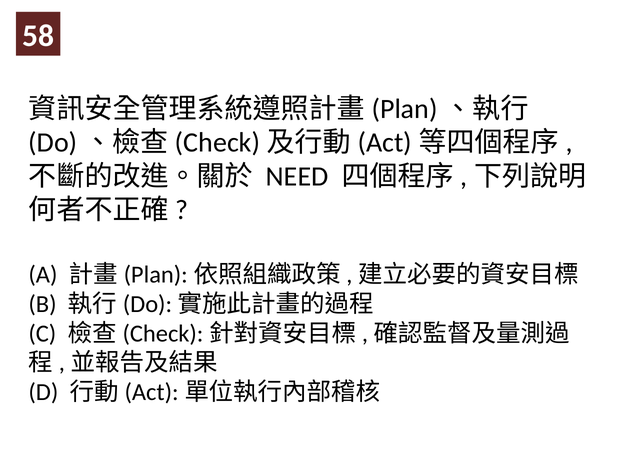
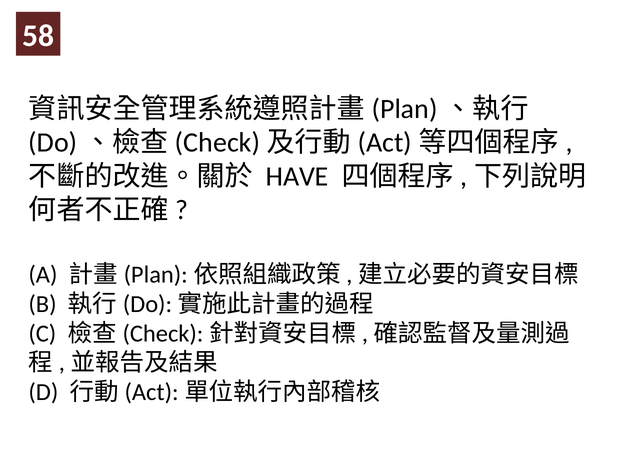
NEED: NEED -> HAVE (297, 176)
